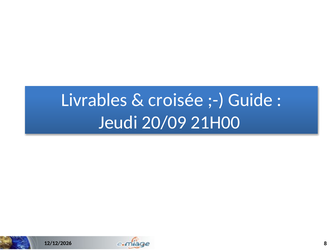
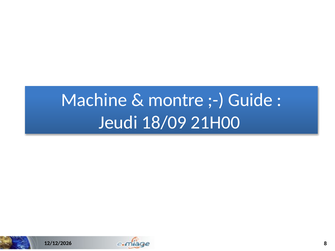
Livrables: Livrables -> Machine (94, 100)
croisée: croisée -> montre (176, 100)
20/09: 20/09 -> 18/09 (164, 122)
